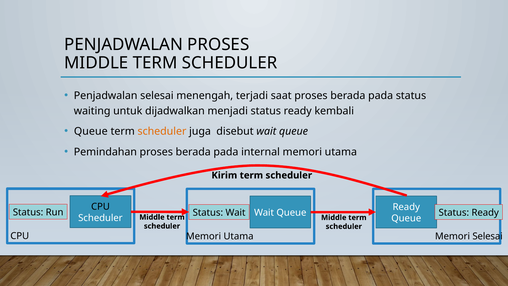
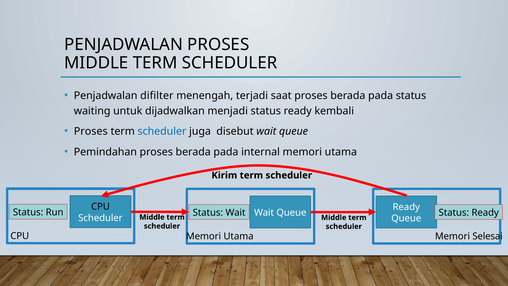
Penjadwalan selesai: selesai -> difilter (157, 96)
Queue: Queue -> Proses (91, 131)
scheduler colour: orange -> blue (162, 131)
